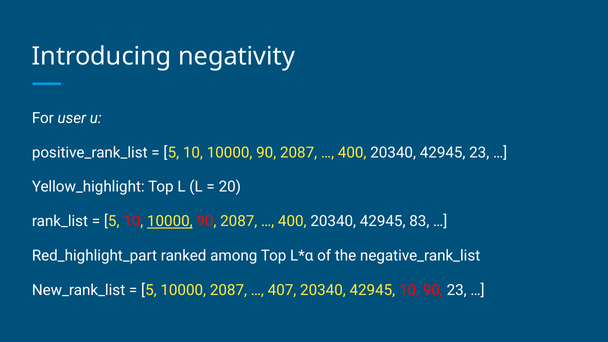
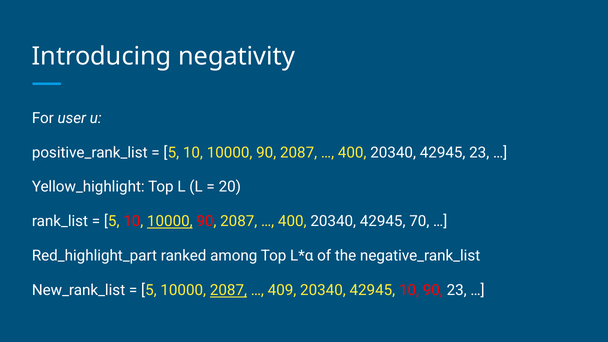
83: 83 -> 70 (419, 221)
2087 underline: none -> present (228, 290)
407: 407 -> 409 (282, 290)
